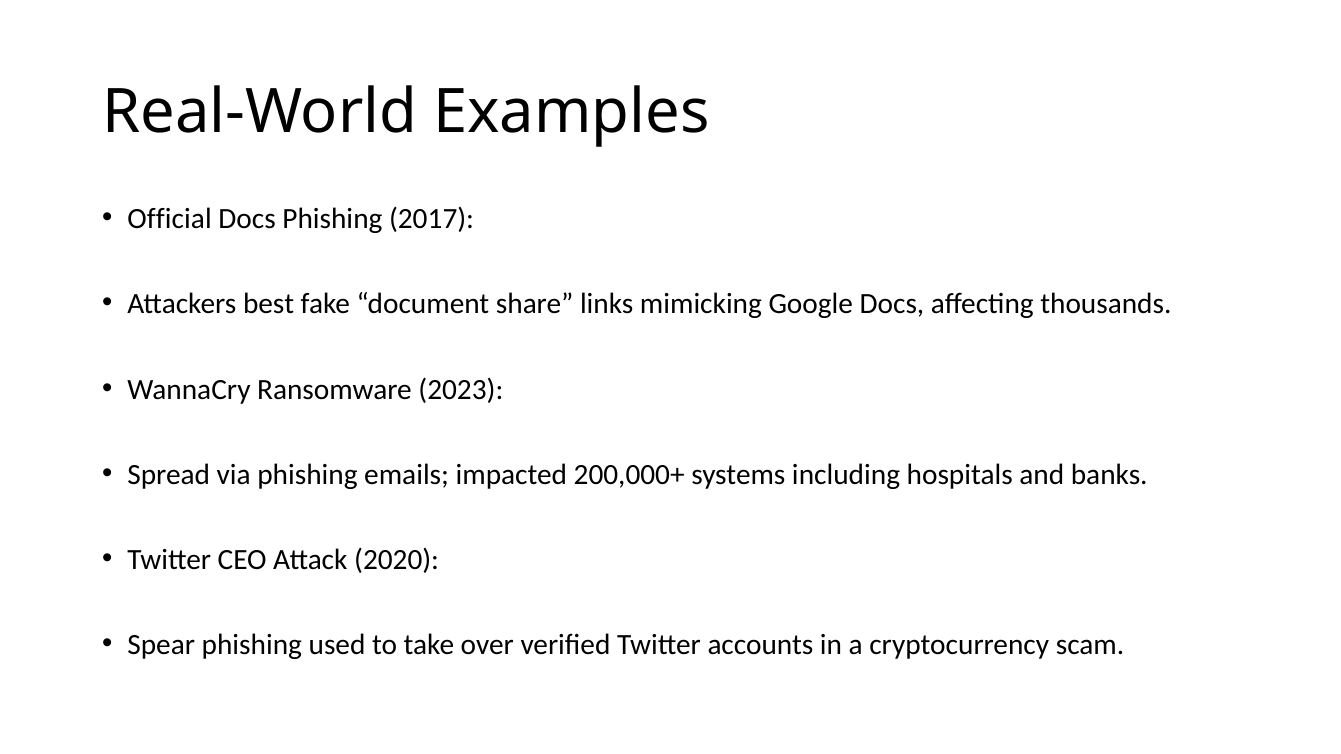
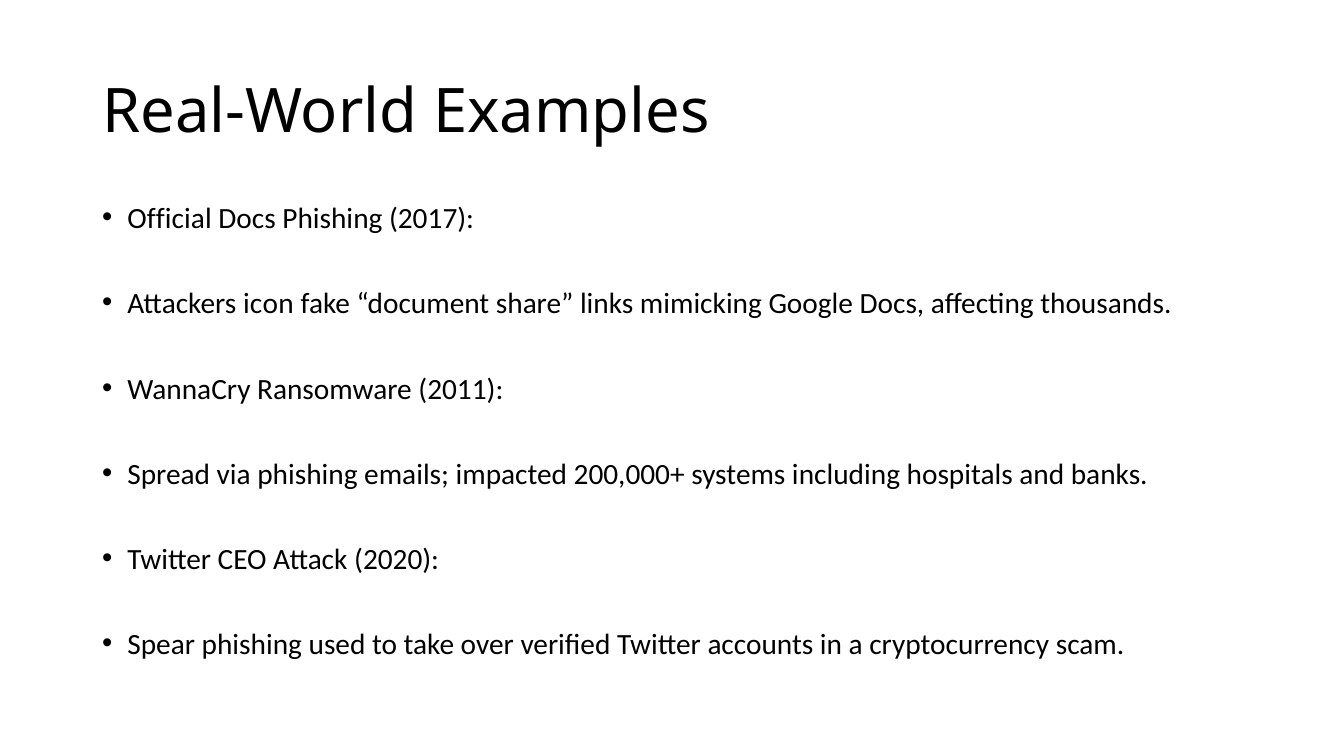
best: best -> icon (268, 304)
2023: 2023 -> 2011 (461, 390)
